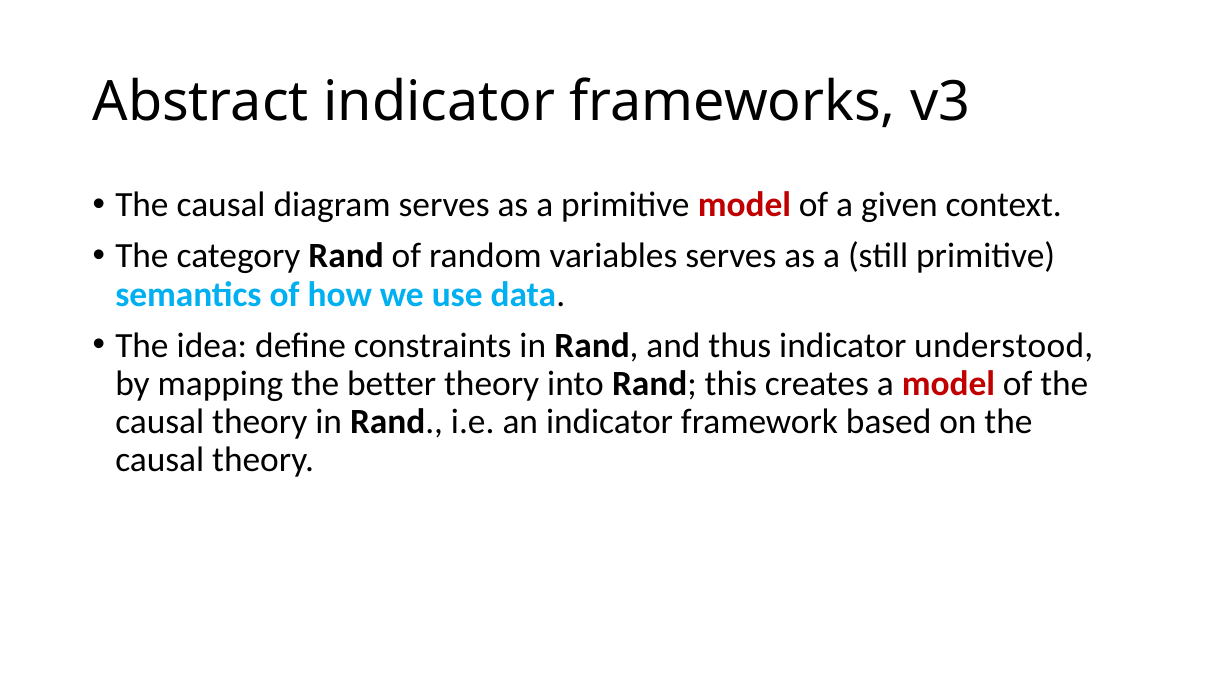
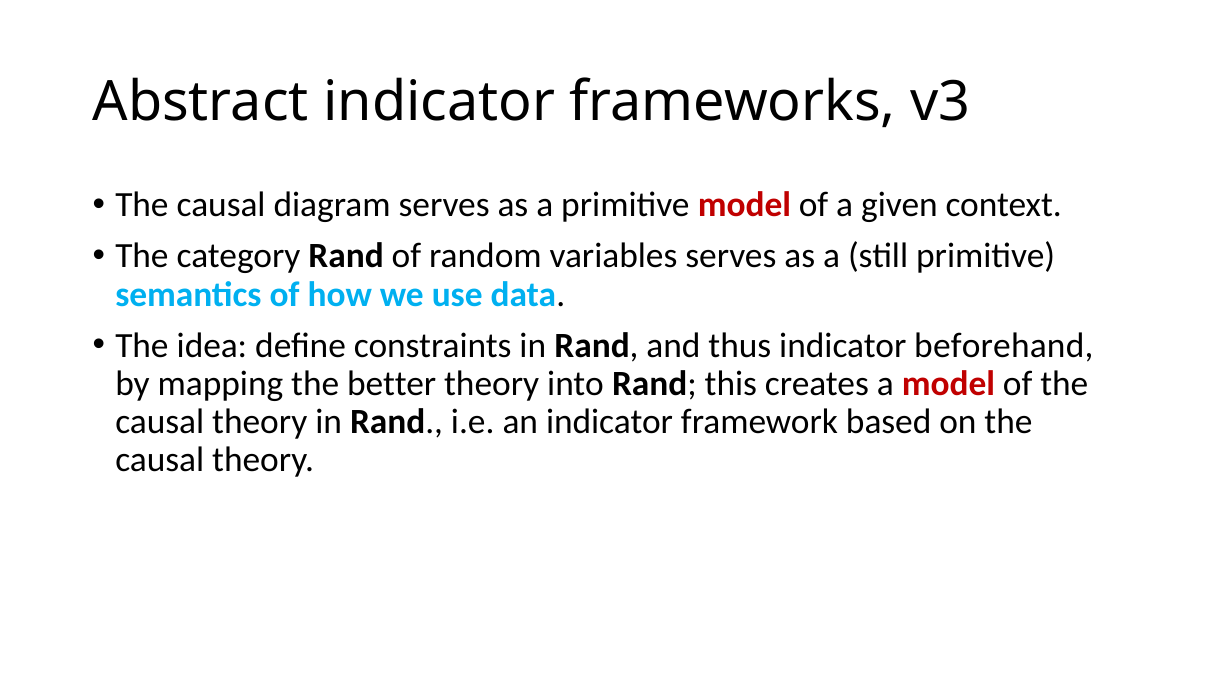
understood: understood -> beforehand (1004, 345)
